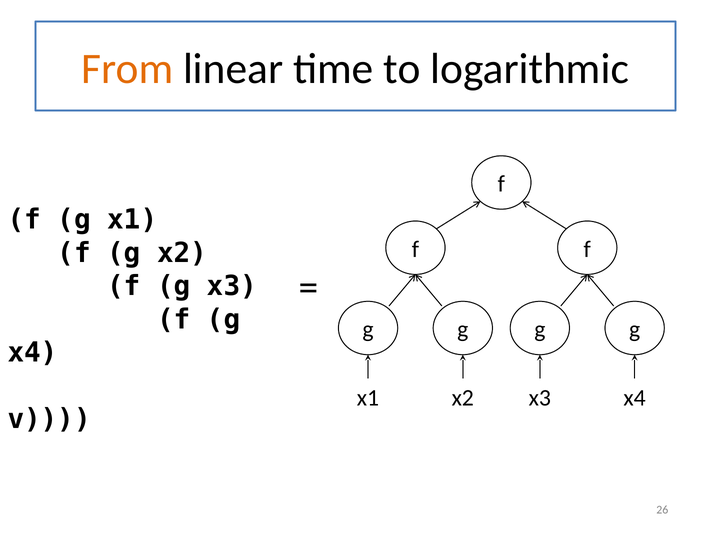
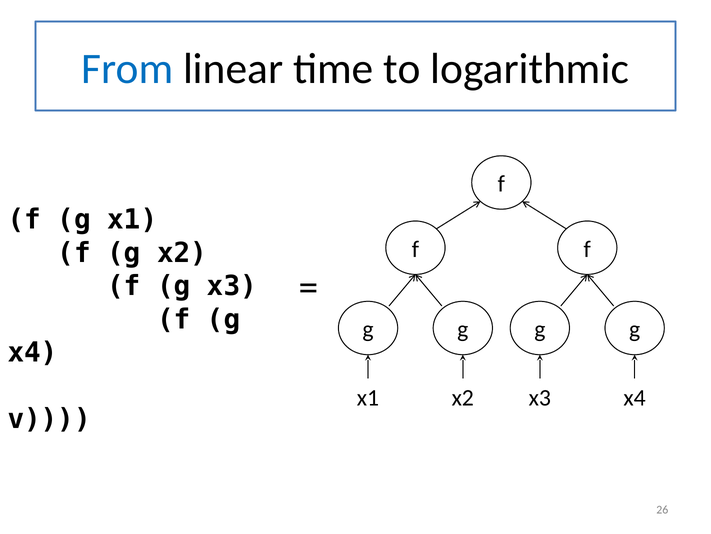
From colour: orange -> blue (127, 69)
